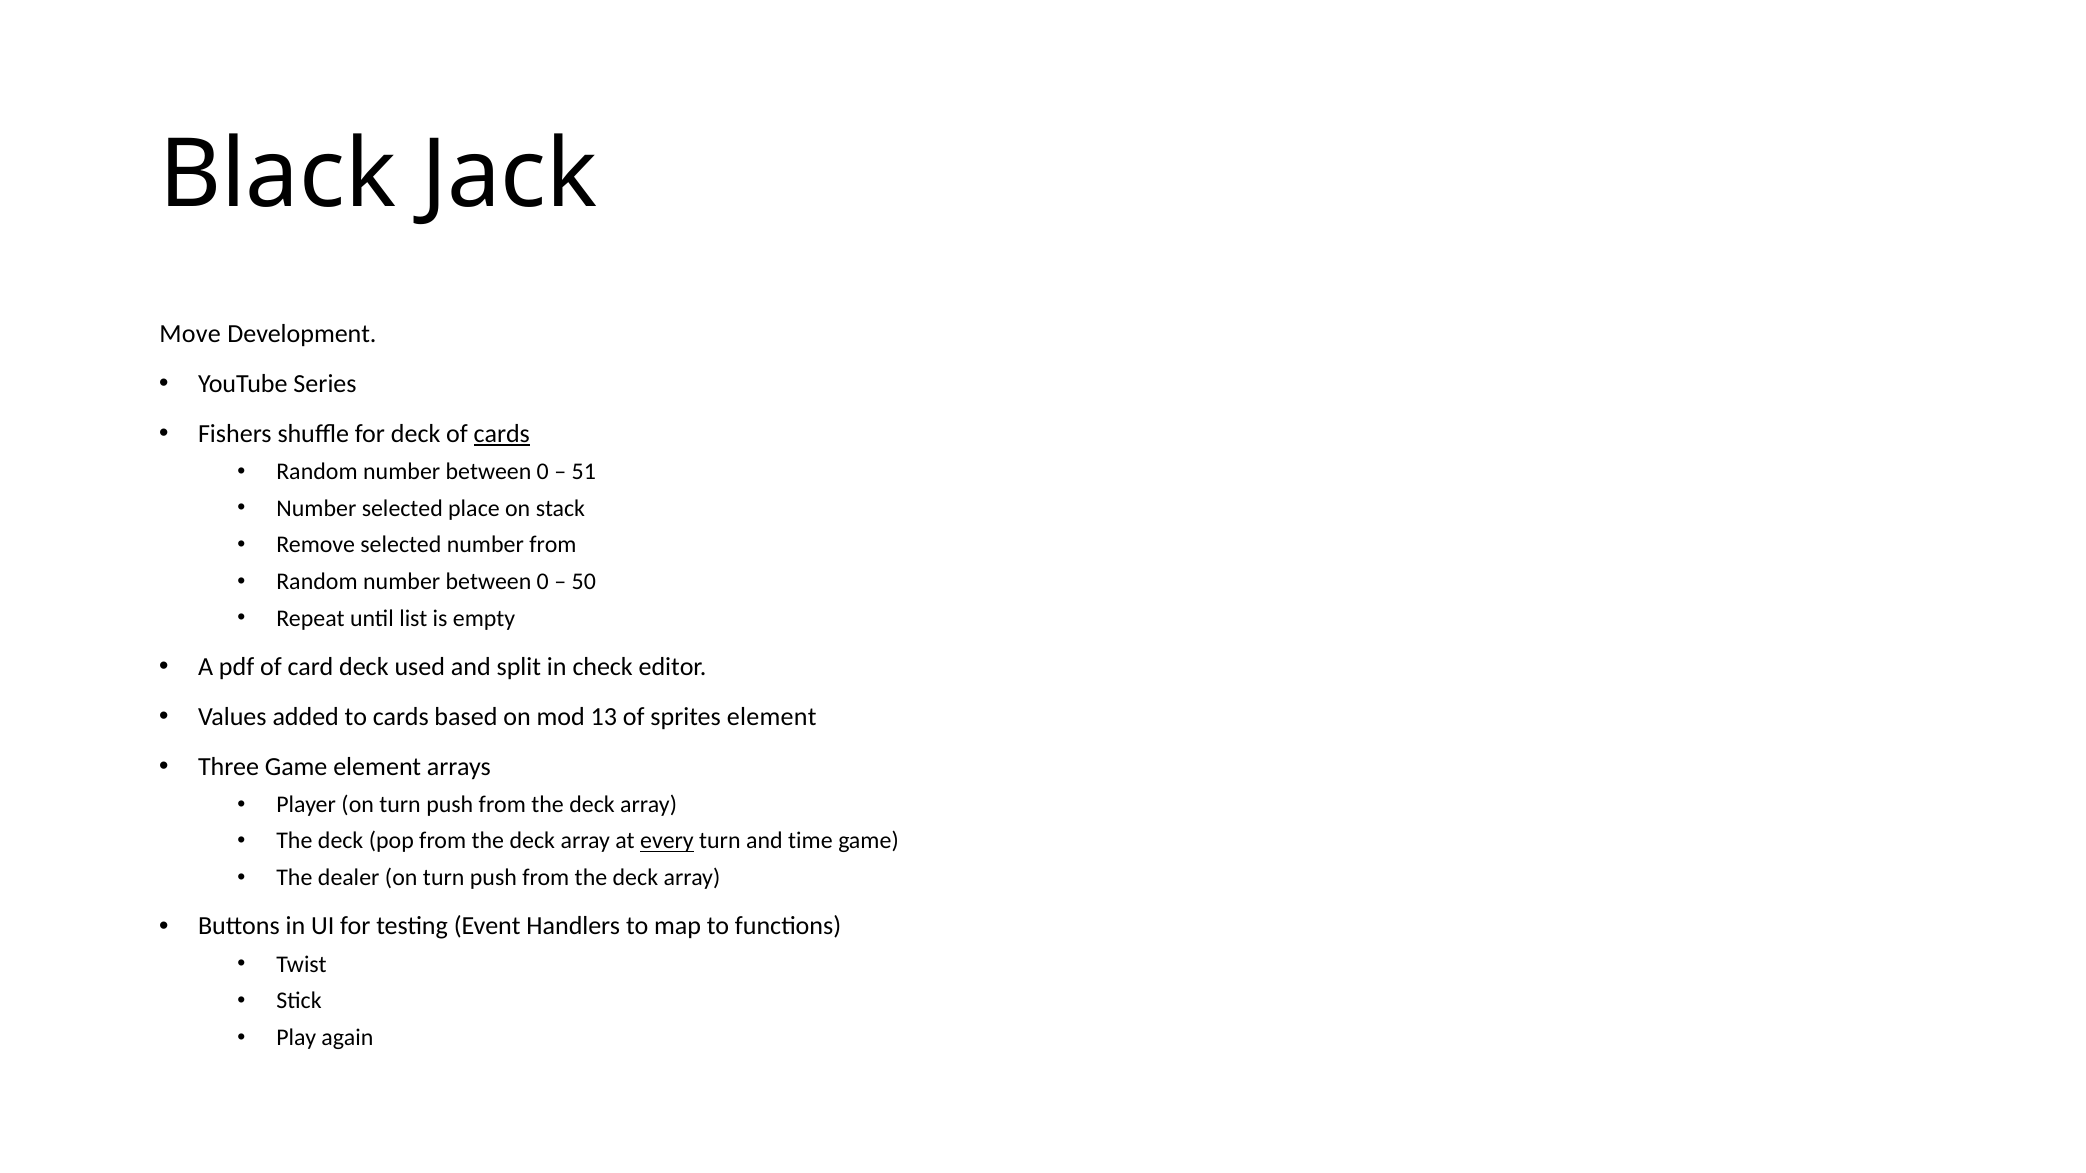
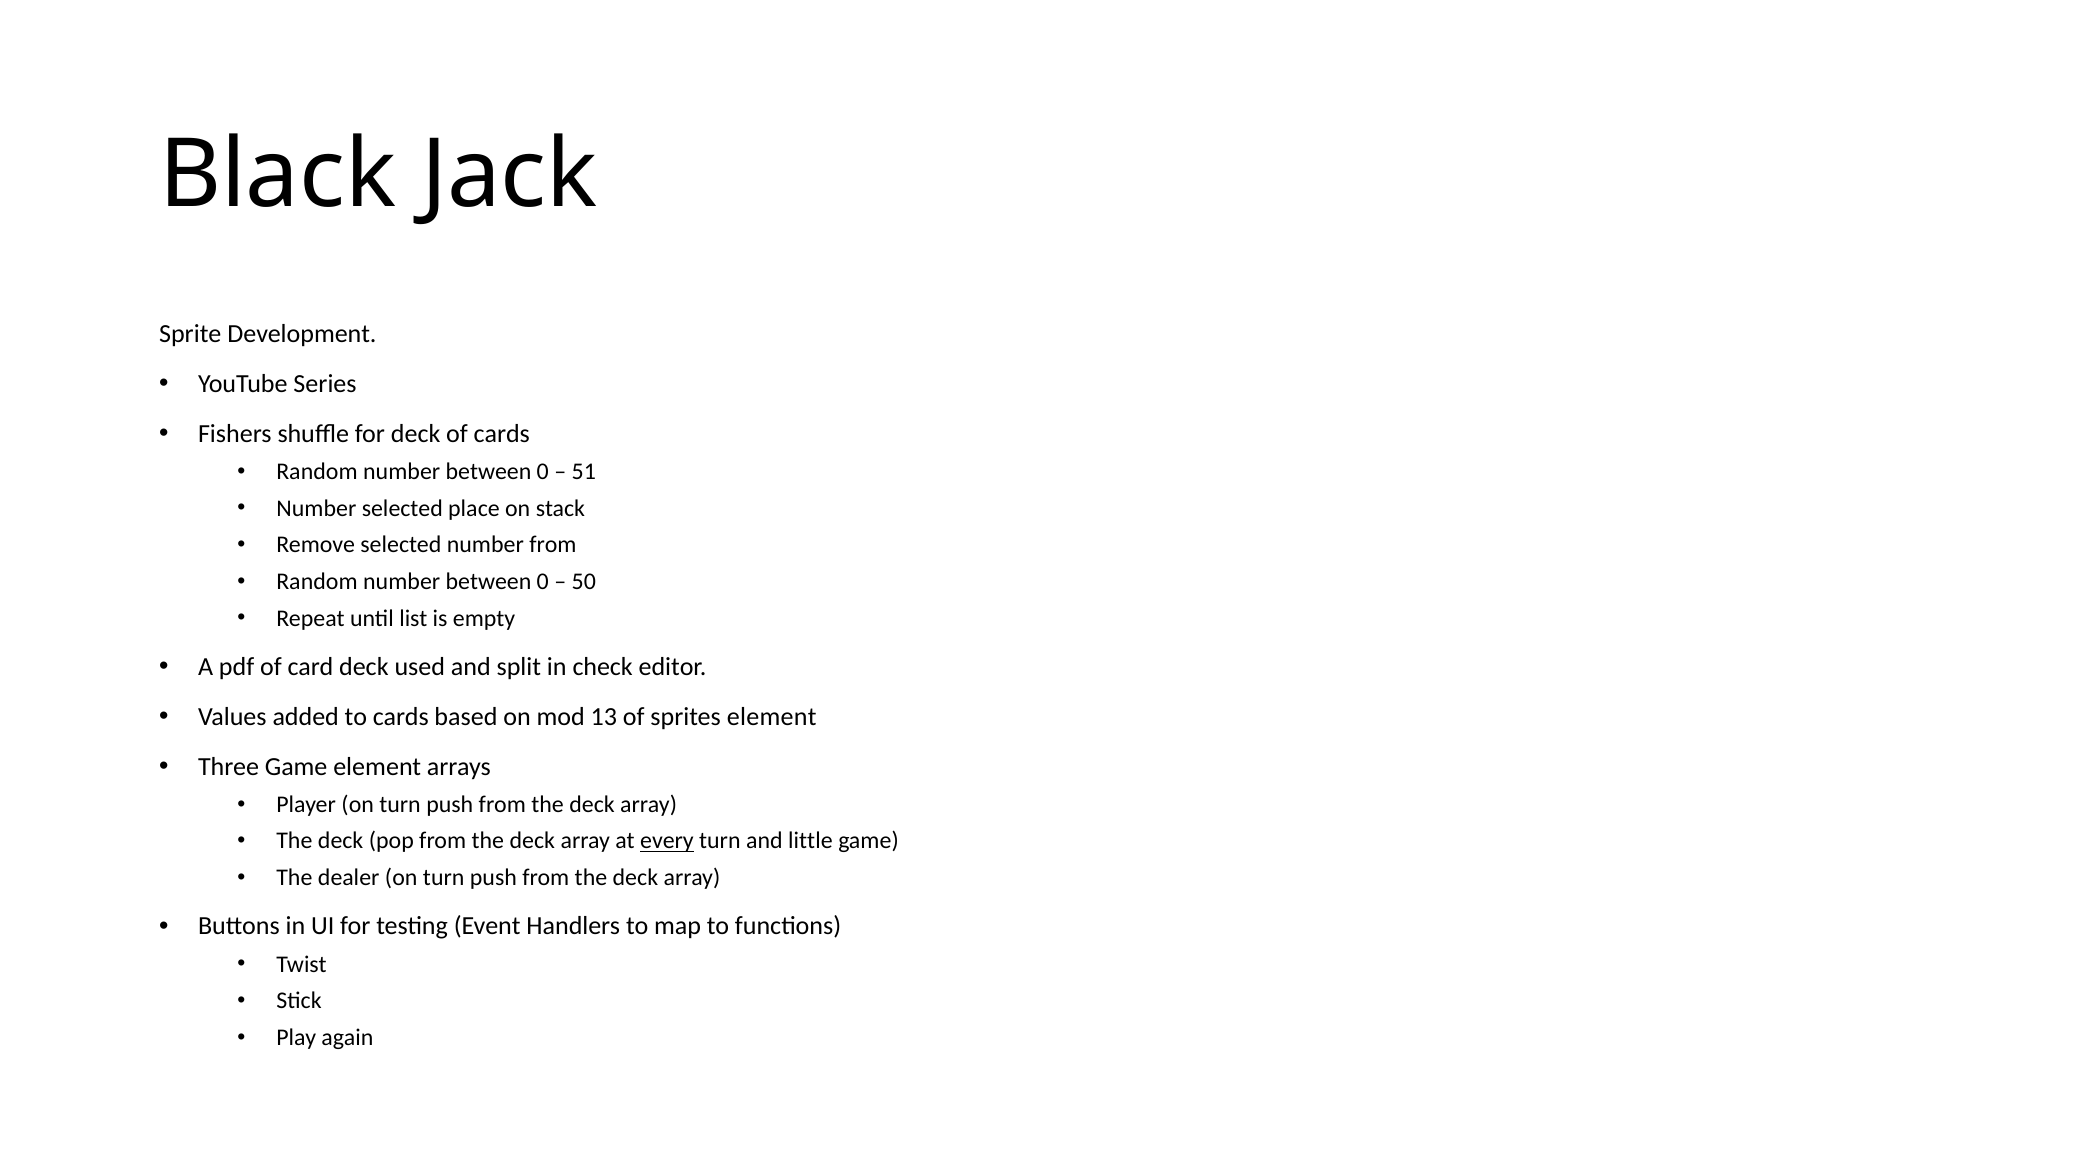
Move: Move -> Sprite (190, 334)
cards underline: present -> none (502, 434)
time: time -> little (810, 841)
